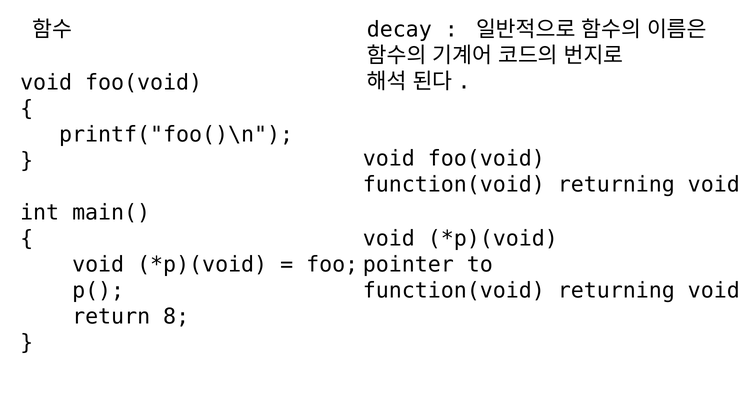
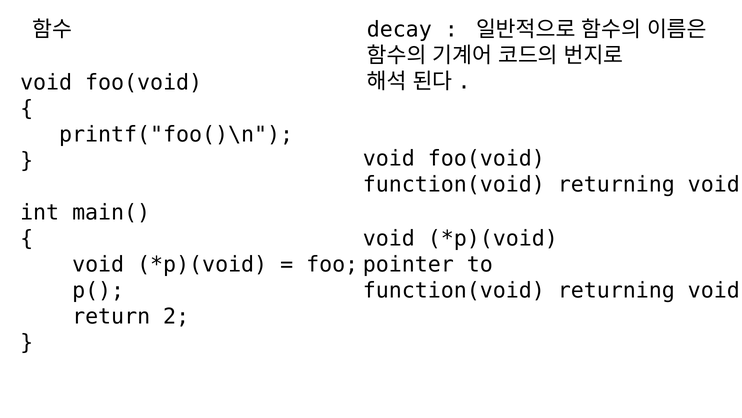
8: 8 -> 2 (176, 316)
